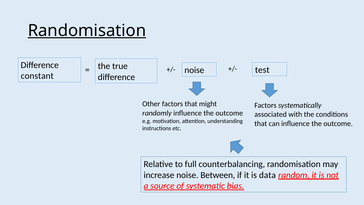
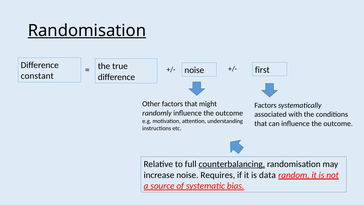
test: test -> first (262, 70)
counterbalancing underline: none -> present (232, 164)
Between: Between -> Requires (218, 175)
